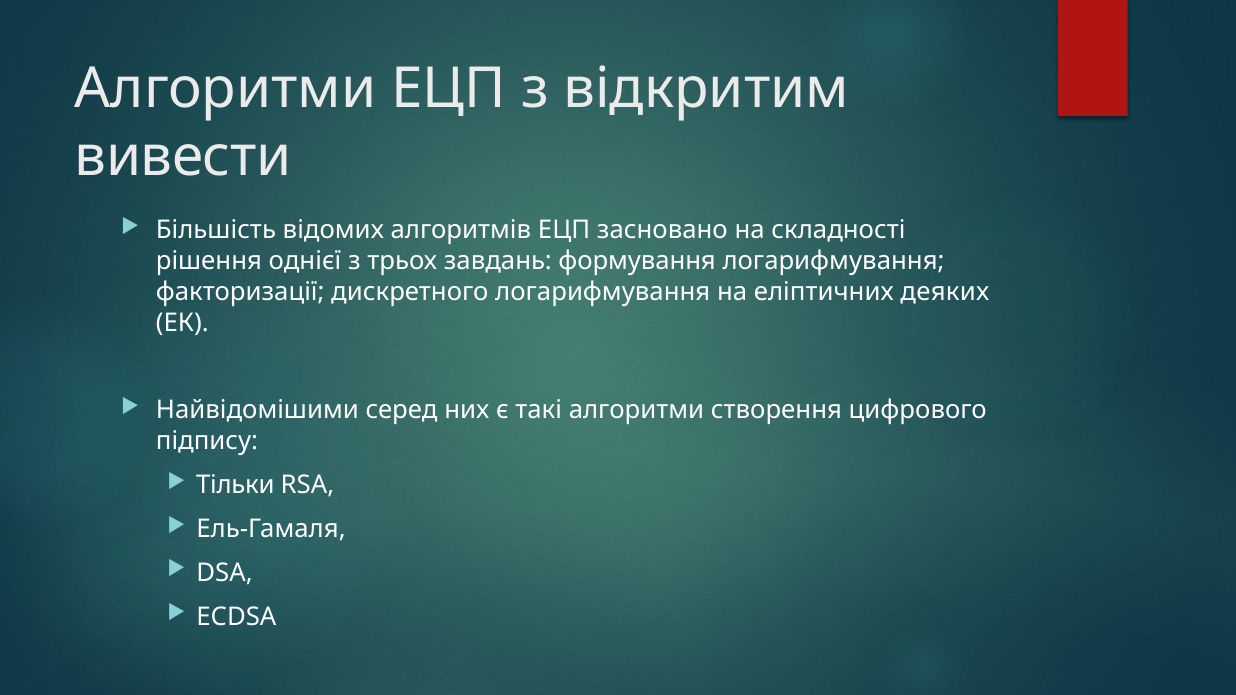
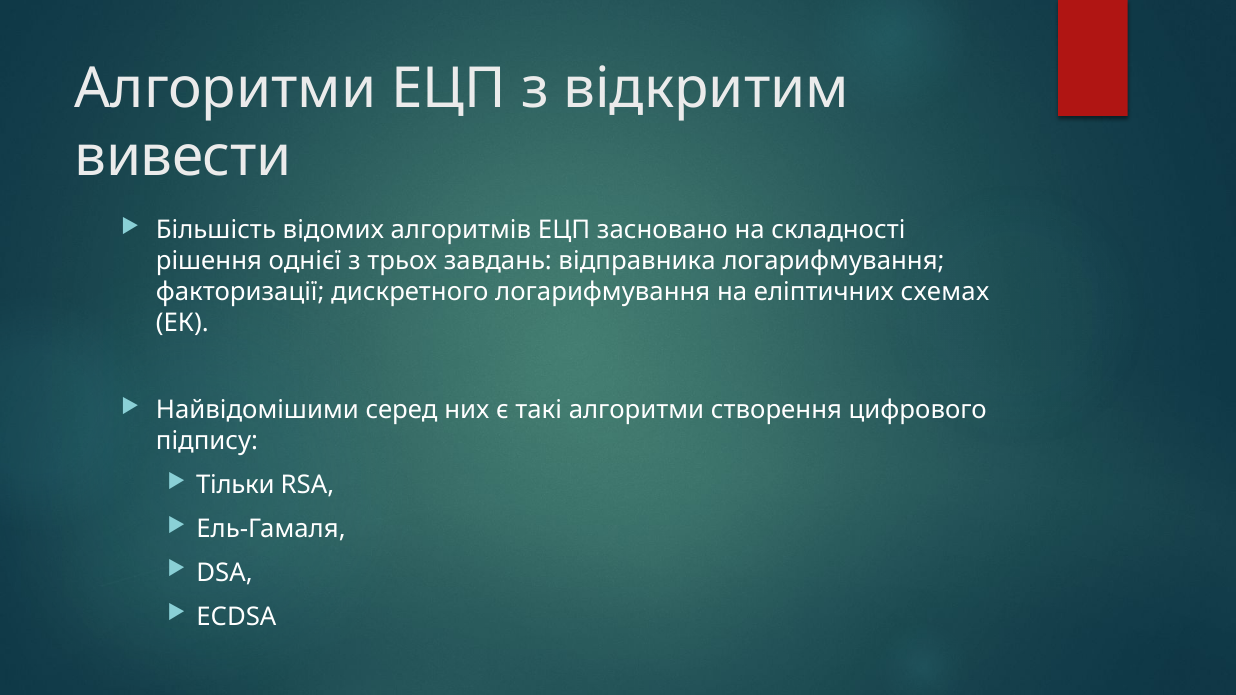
формування: формування -> відправника (637, 261)
деяких: деяких -> схемах (945, 292)
